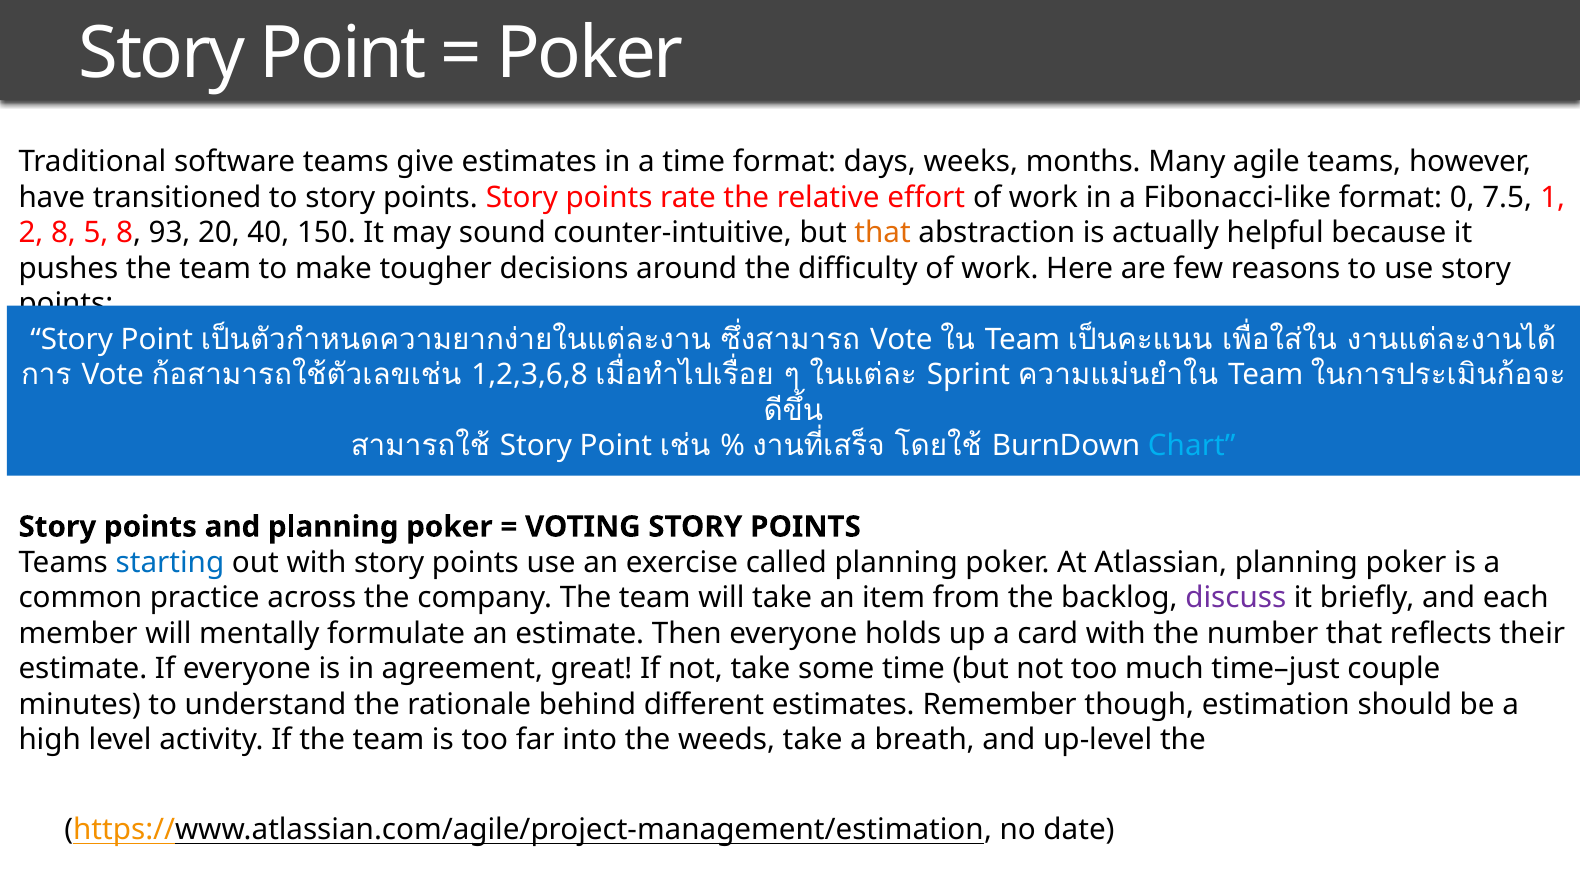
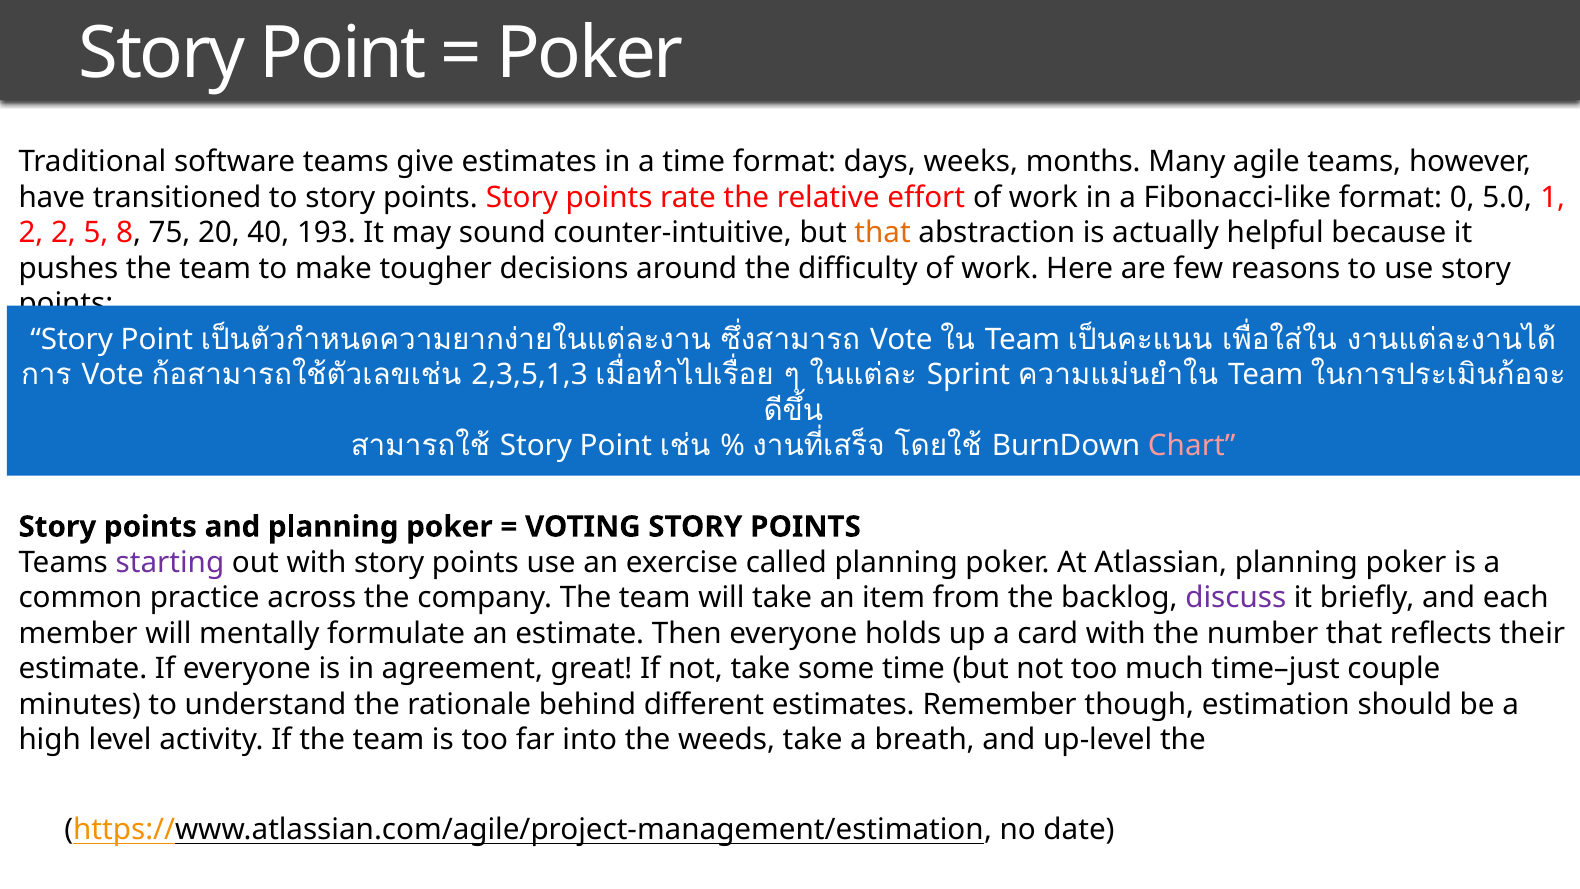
7.5: 7.5 -> 5.0 (1507, 197)
2 8: 8 -> 2 (63, 233)
93: 93 -> 75 (170, 233)
150: 150 -> 193 (326, 233)
1,2,3,6,8: 1,2,3,6,8 -> 2,3,5,1,3 (530, 375)
Chart colour: light blue -> pink (1192, 446)
starting colour: blue -> purple (170, 562)
